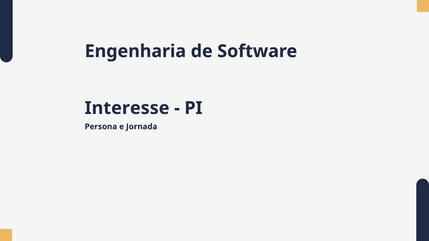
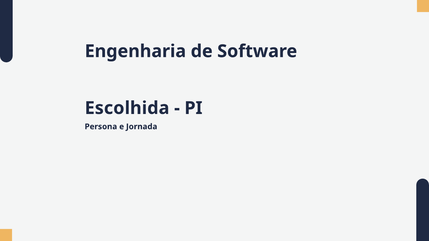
Interesse: Interesse -> Escolhida (127, 108)
